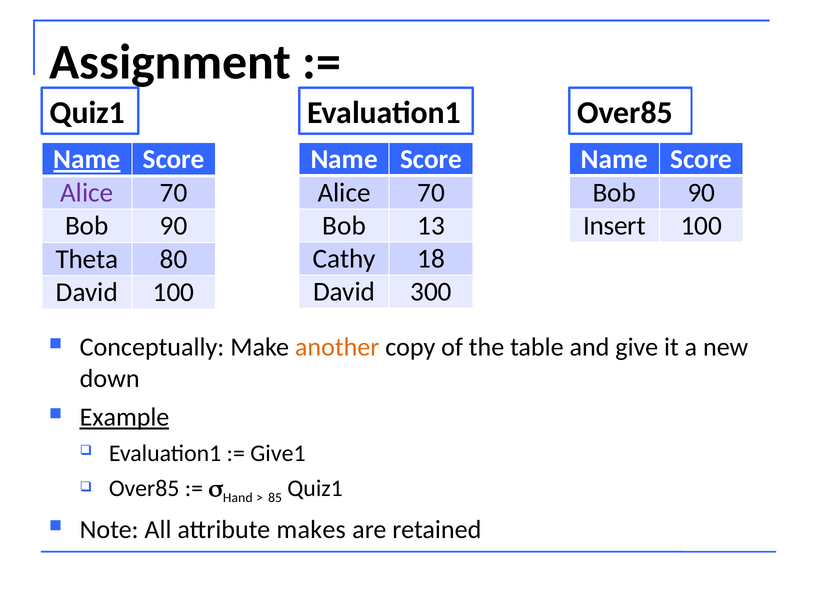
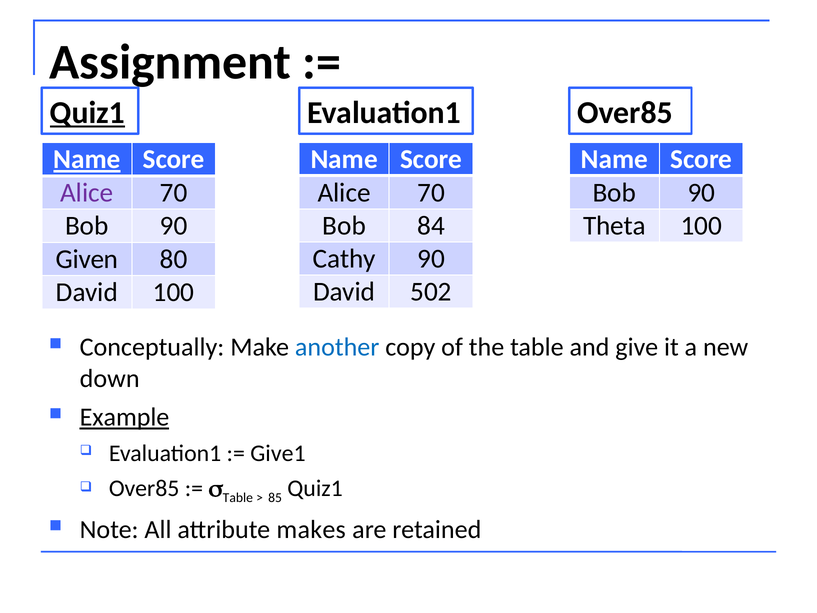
Quiz1 underline: none -> present (87, 113)
13: 13 -> 84 (431, 226)
Insert: Insert -> Theta (615, 226)
Cathy 18: 18 -> 90 (431, 259)
Theta: Theta -> Given (87, 259)
300: 300 -> 502 (431, 292)
another colour: orange -> blue (337, 347)
Hand: Hand -> Table (238, 497)
